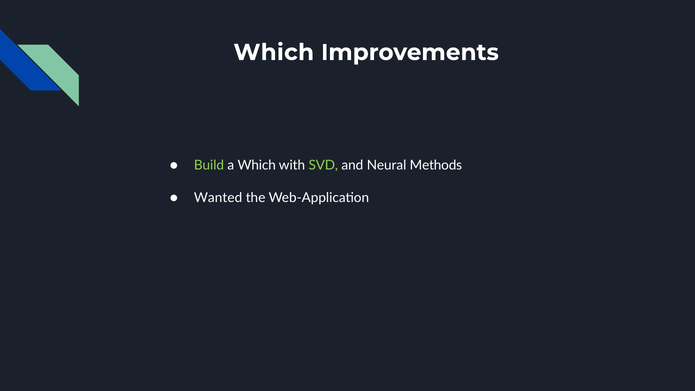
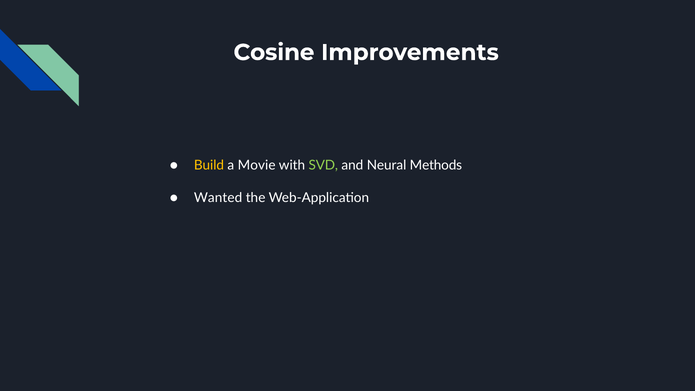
Which: Which -> Cosine (274, 52)
Build colour: light green -> yellow (209, 165)
a Which: Which -> Movie (257, 165)
